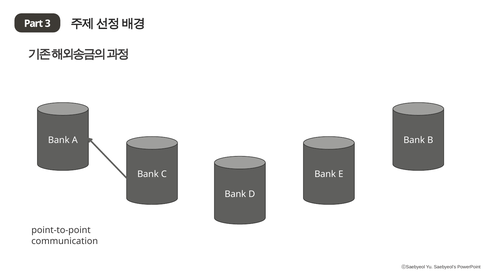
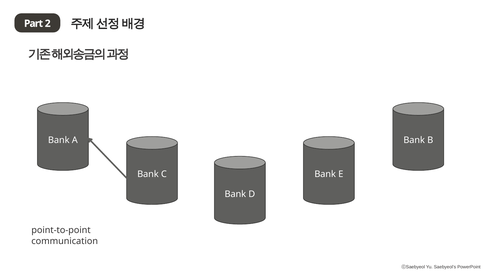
3: 3 -> 2 (48, 23)
